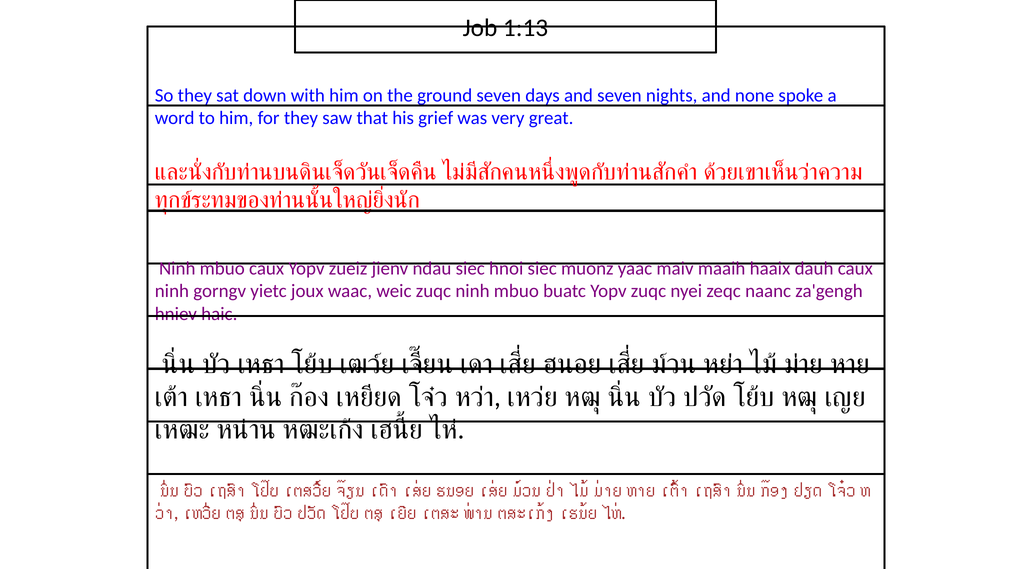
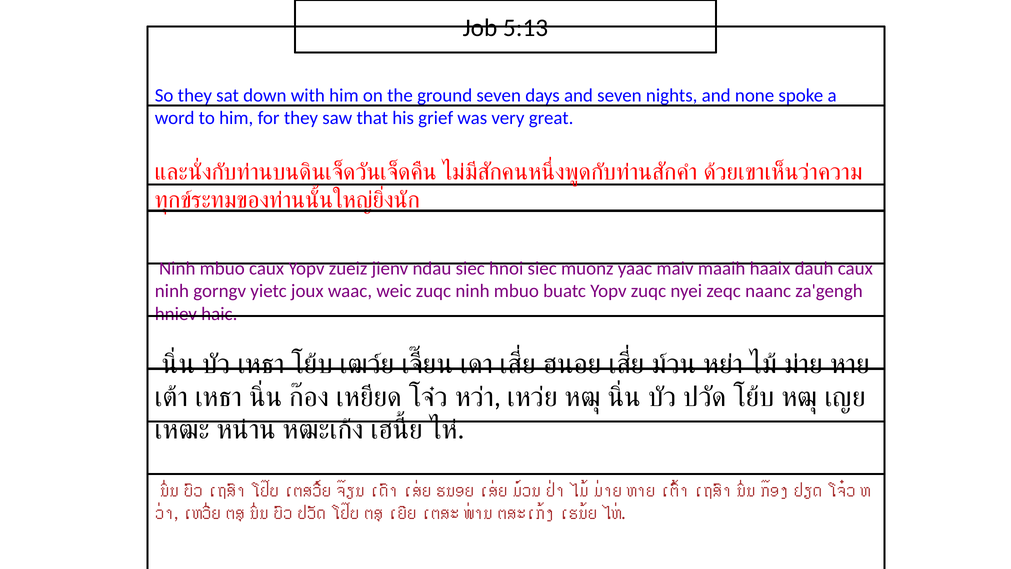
1:13: 1:13 -> 5:13 (526, 28)
